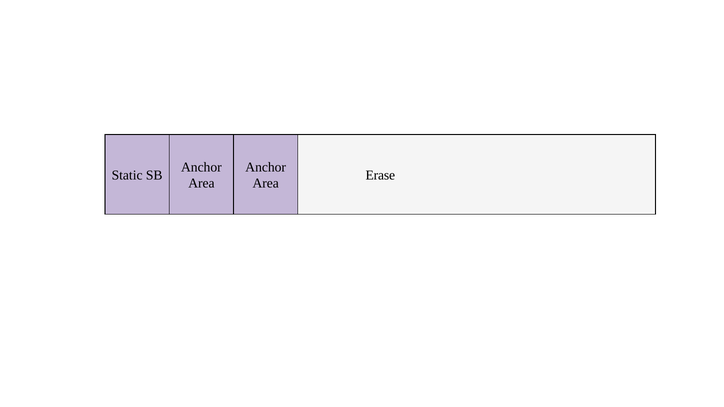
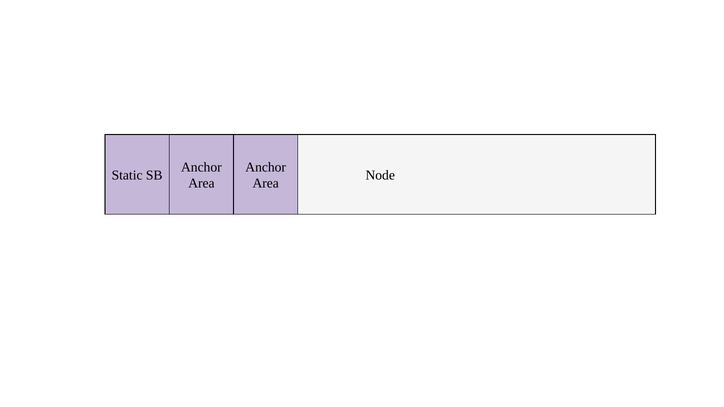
Erase: Erase -> Node (380, 175)
